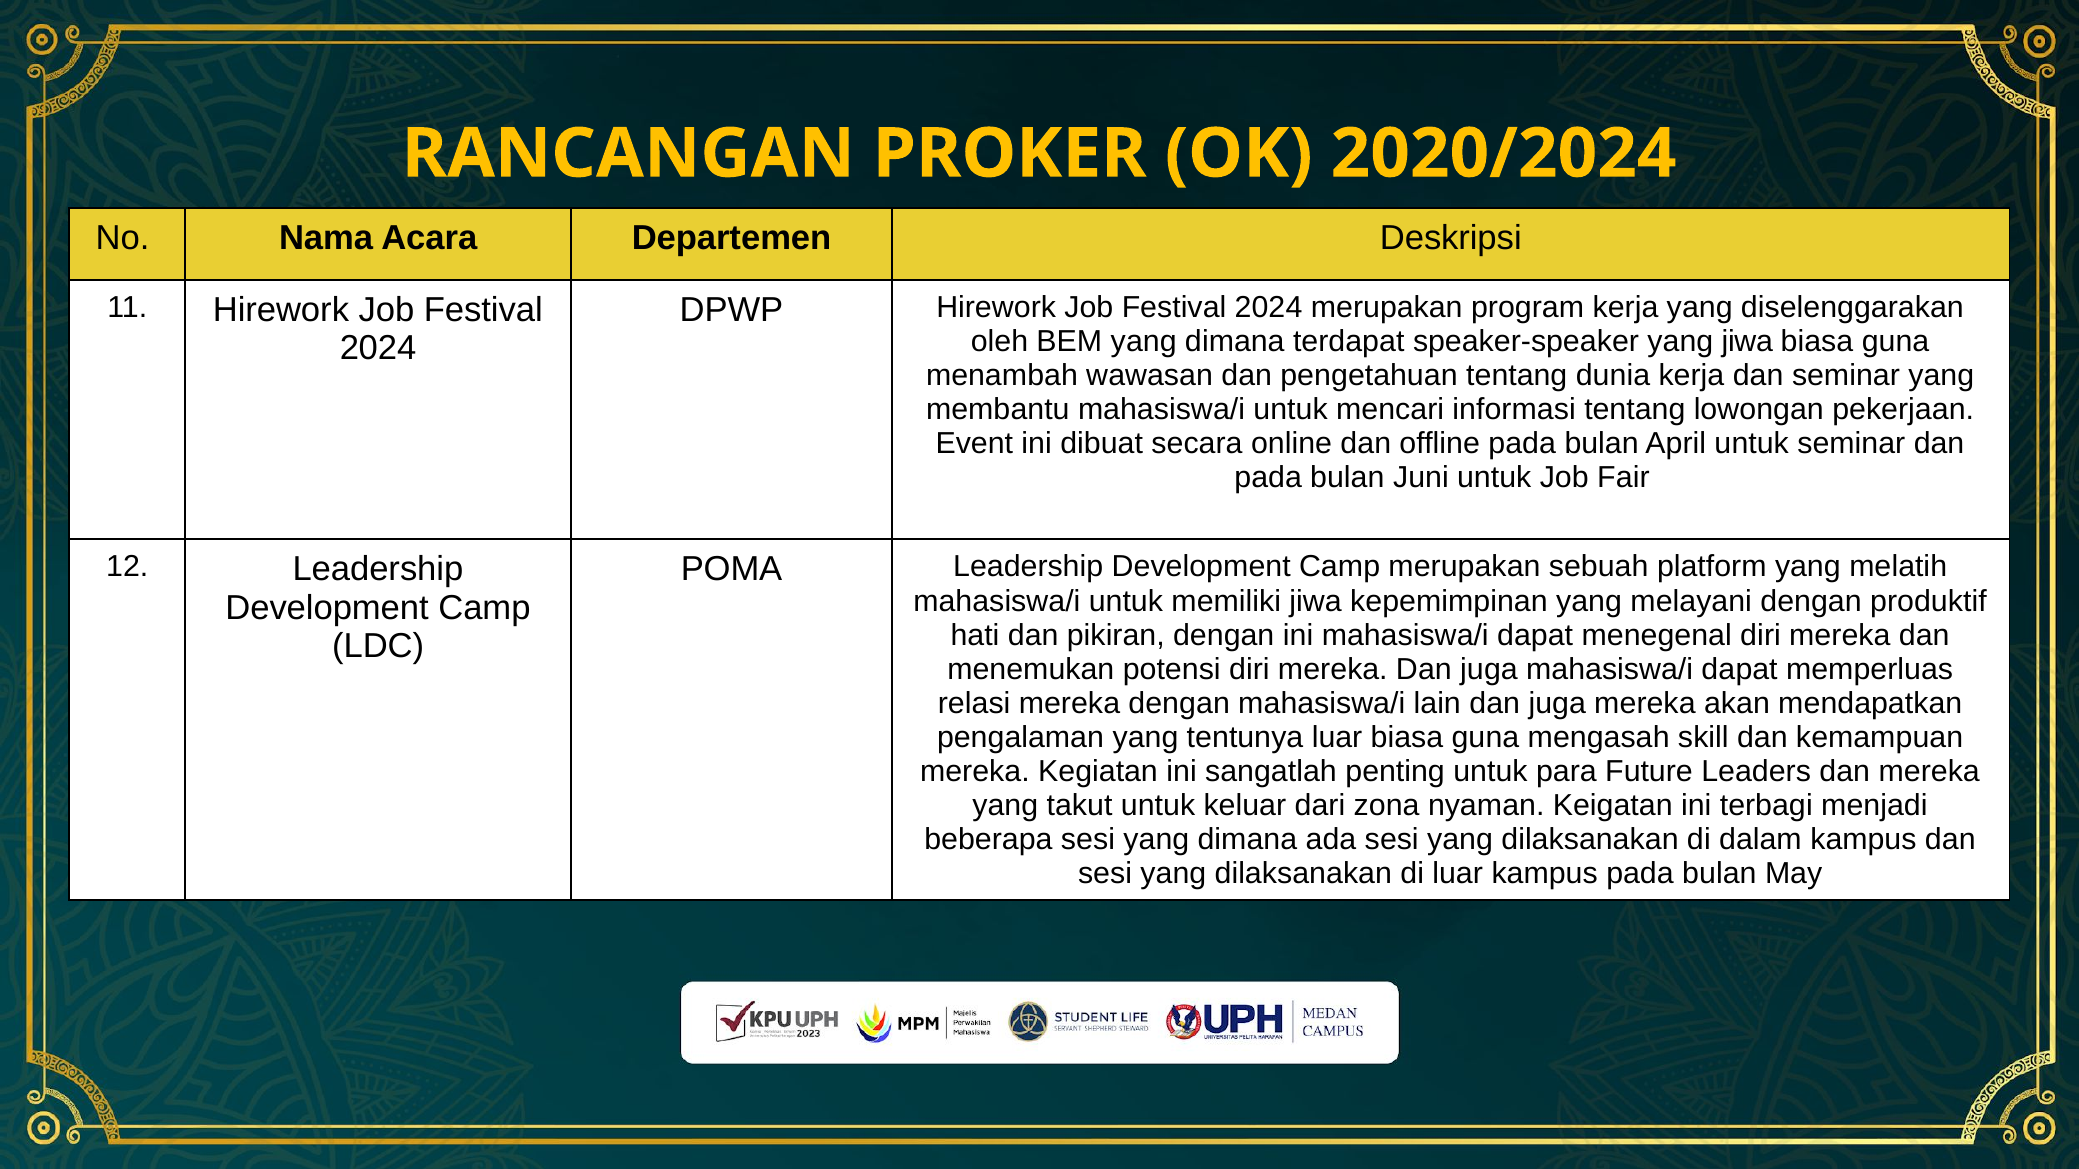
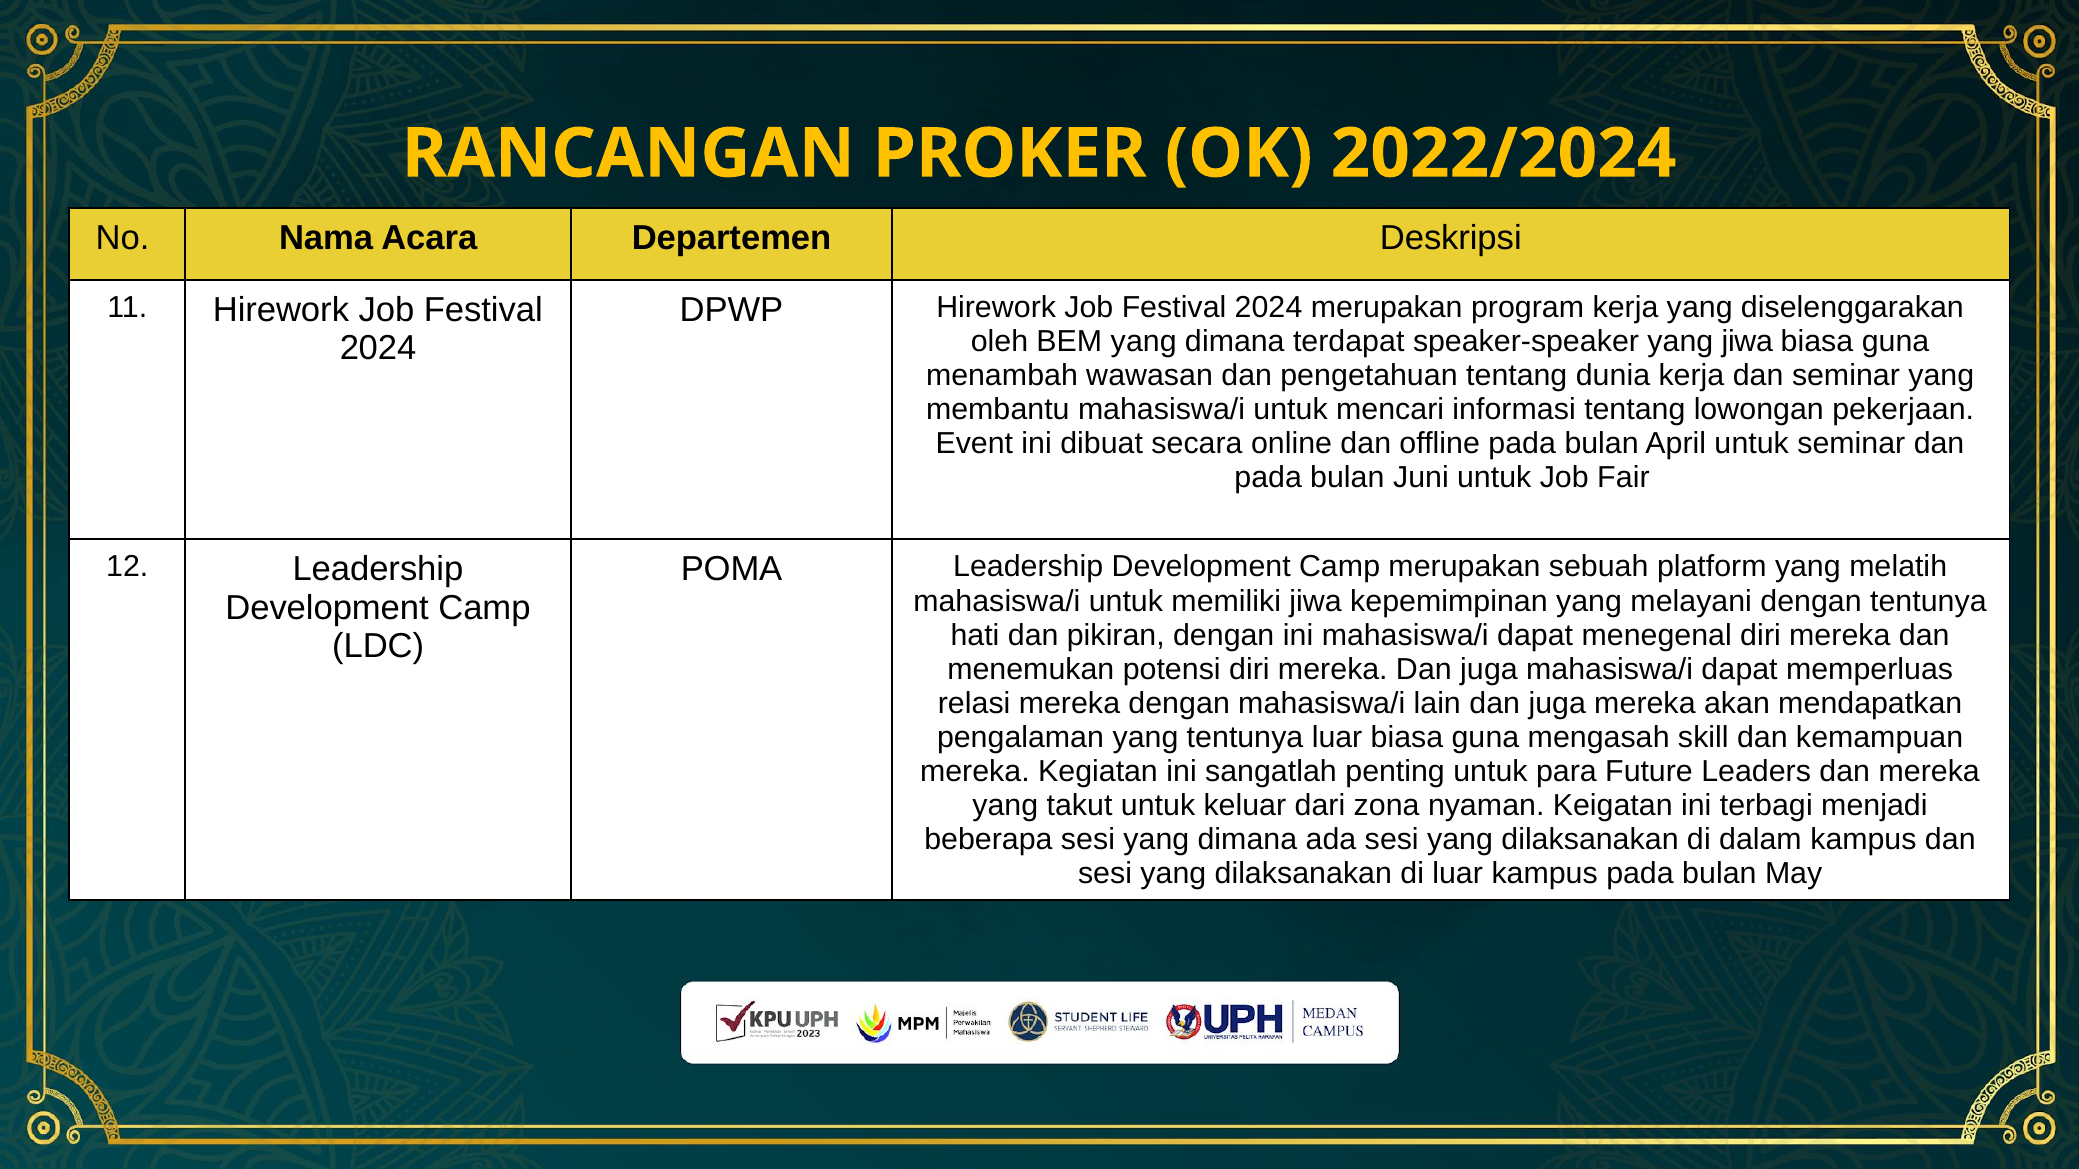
2020/2024: 2020/2024 -> 2022/2024 (1504, 154)
dengan produktif: produktif -> tentunya (1928, 601)
